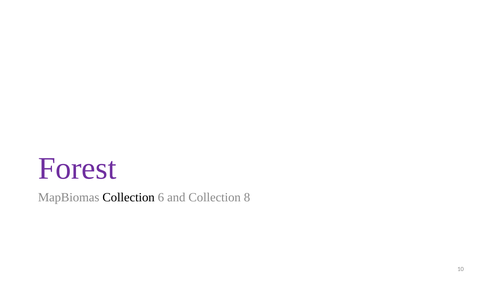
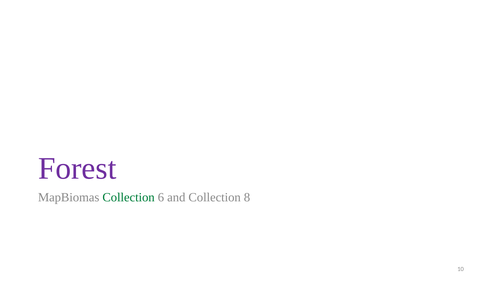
Collection colour: black -> green (129, 198)
